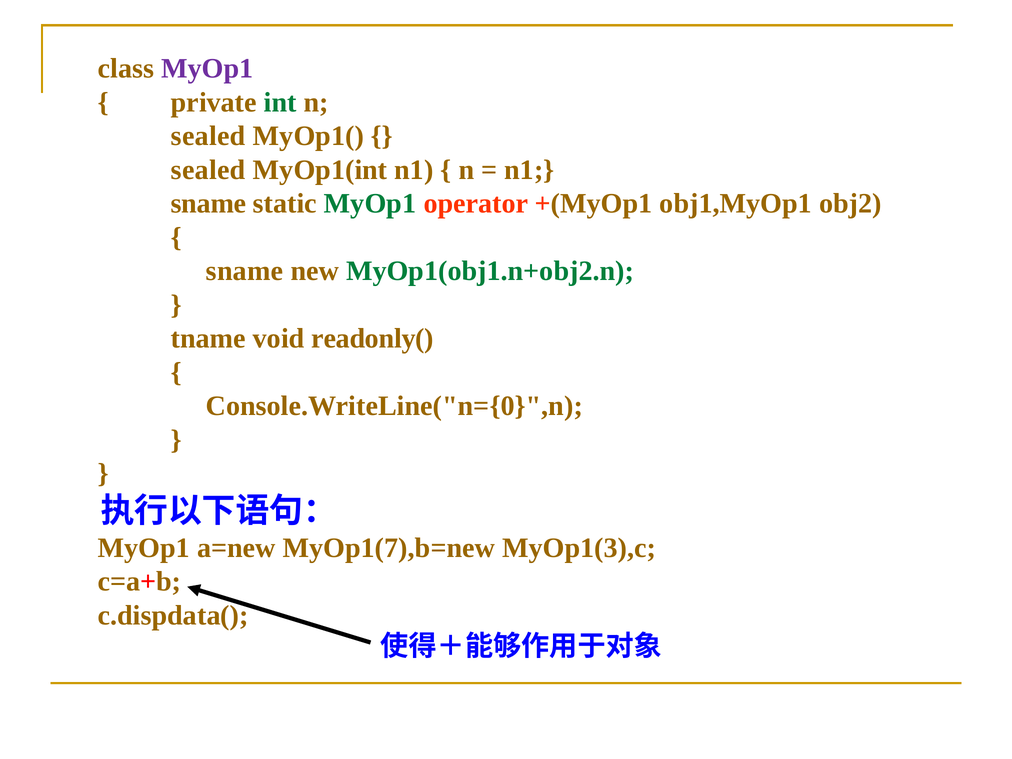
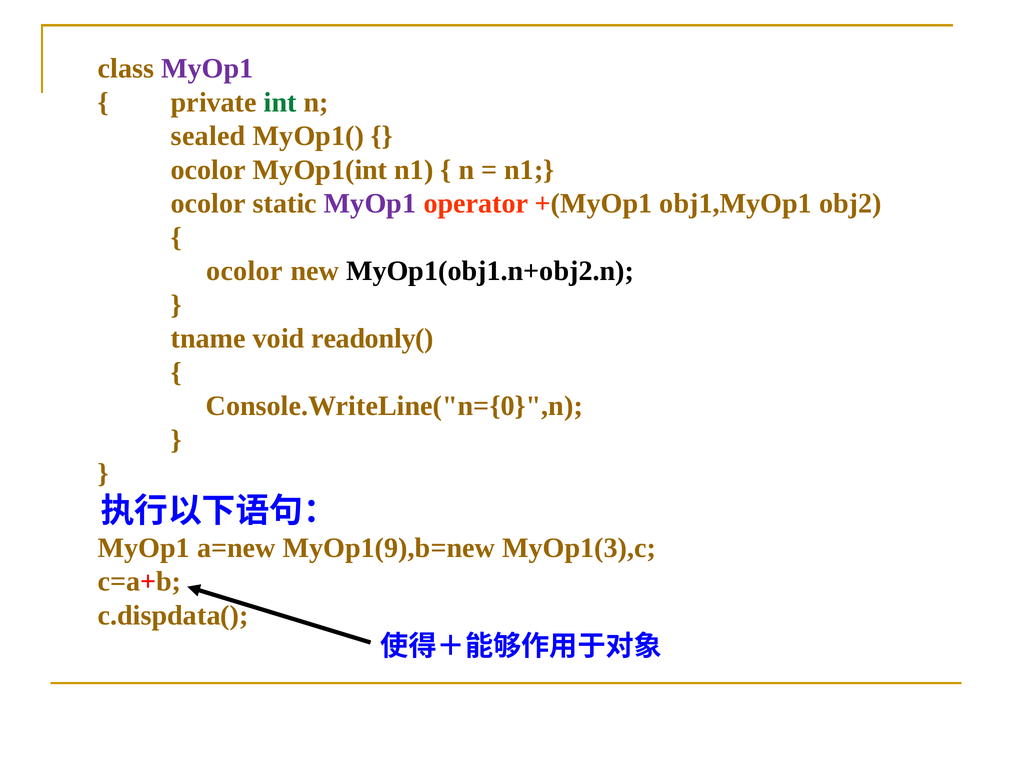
sealed: sealed -> ocolor (208, 170)
sname: sname -> ocolor (208, 204)
MyOp1 colour: green -> purple (370, 204)
sname: sname -> ocolor (245, 271)
MyOp1(obj1.n+obj2.n colour: green -> black (490, 271)
MyOp1(7),b=new: MyOp1(7),b=new -> MyOp1(9),b=new (389, 548)
